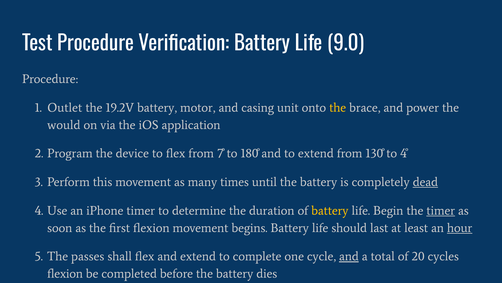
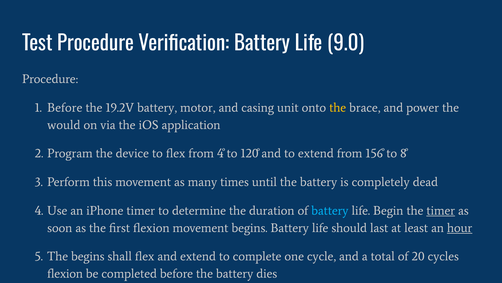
Outlet: Outlet -> Before (65, 107)
7˚: 7˚ -> 4˚ (220, 153)
180˚: 180˚ -> 120˚ (250, 153)
130˚: 130˚ -> 156˚ (374, 153)
4˚: 4˚ -> 8˚ (403, 153)
dead underline: present -> none (425, 182)
battery colour: yellow -> light blue (330, 210)
The passes: passes -> begins (88, 256)
and underline: present -> none (349, 256)
